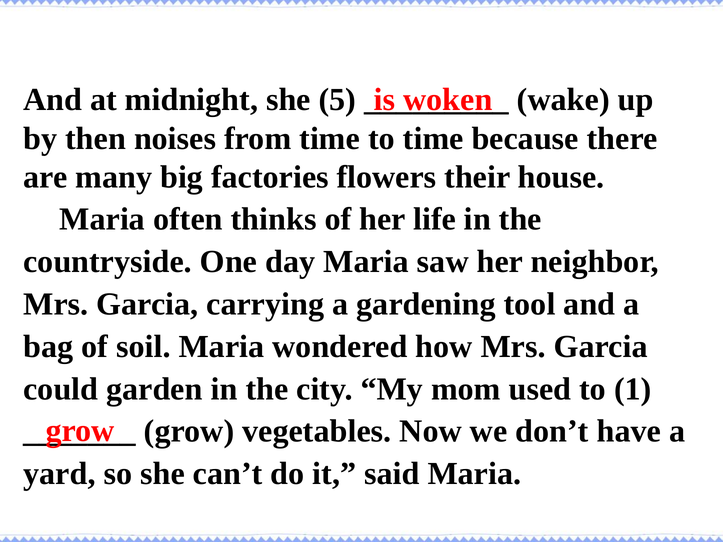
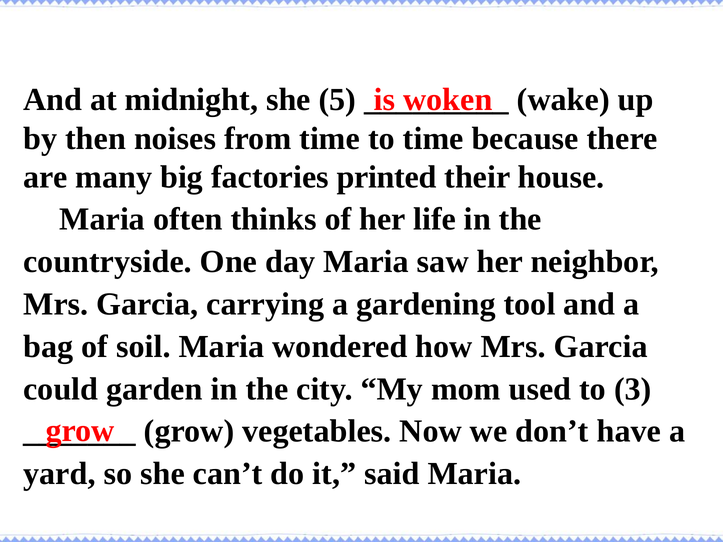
flowers: flowers -> printed (387, 177)
1: 1 -> 3 (633, 389)
